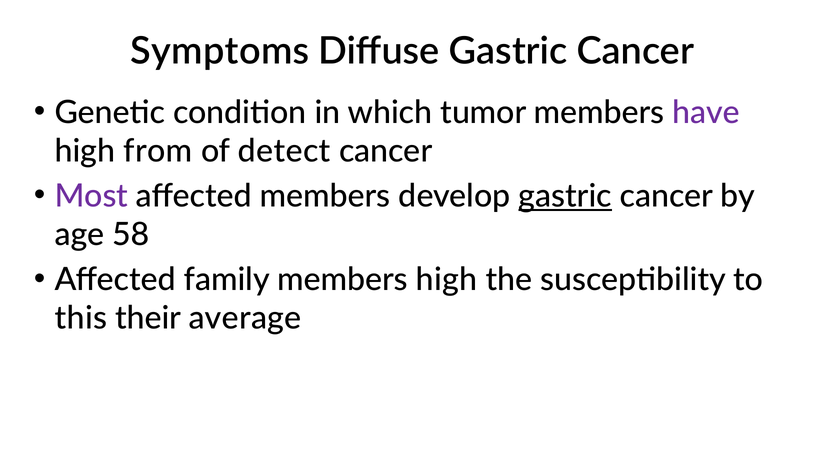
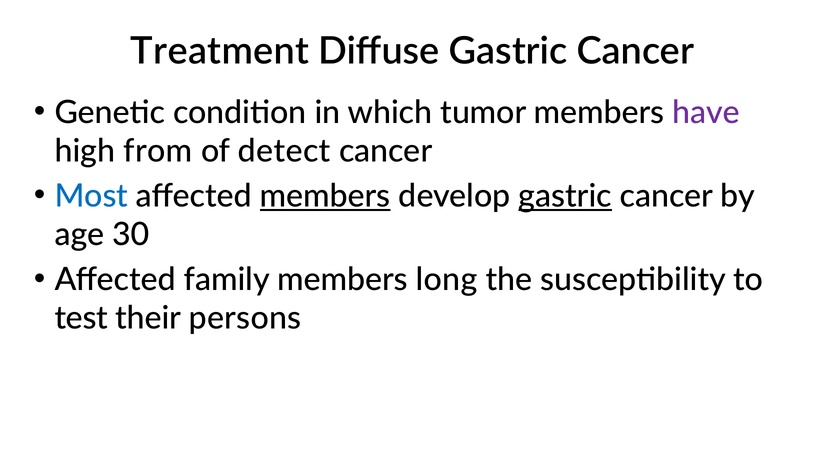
Symptoms: Symptoms -> Treatment (220, 51)
Most colour: purple -> blue (91, 196)
members underline: none -> present (325, 196)
58: 58 -> 30 (131, 235)
members high: high -> long (447, 280)
this: this -> test (81, 319)
average: average -> persons (245, 319)
